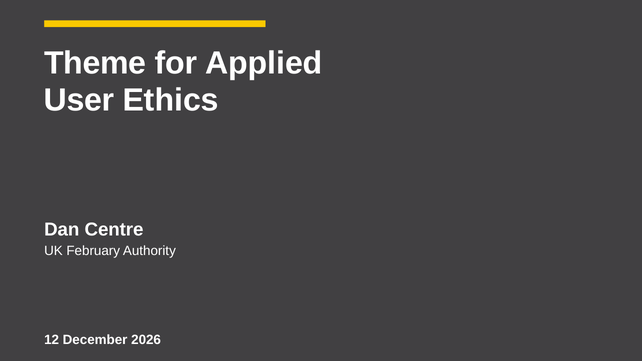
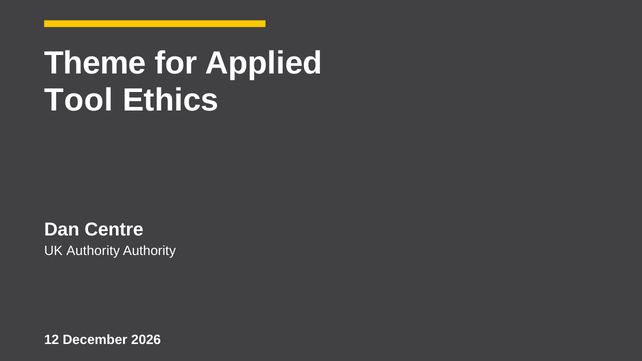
User: User -> Tool (79, 100)
UK February: February -> Authority (93, 251)
